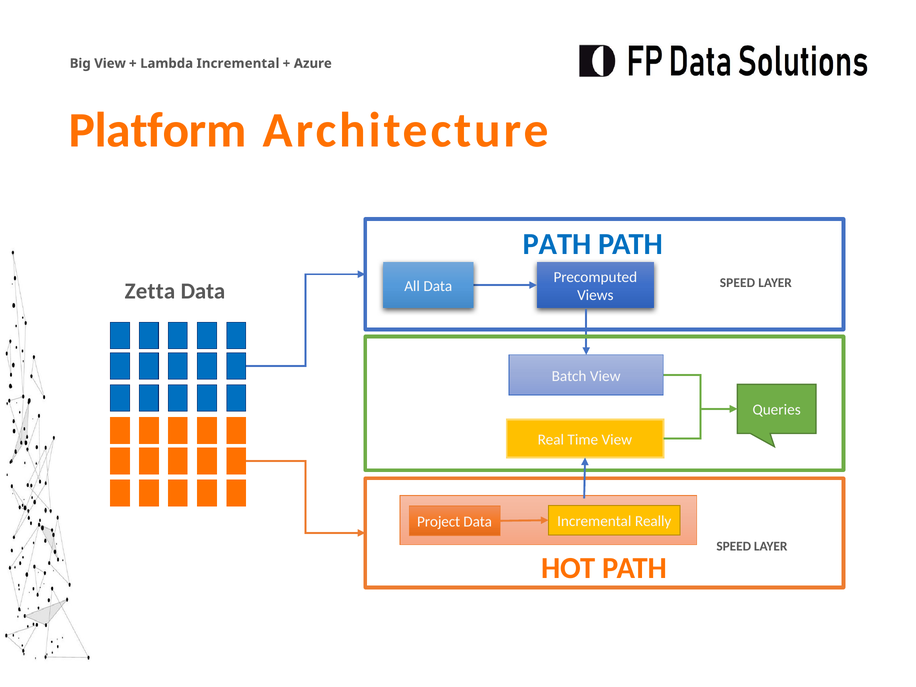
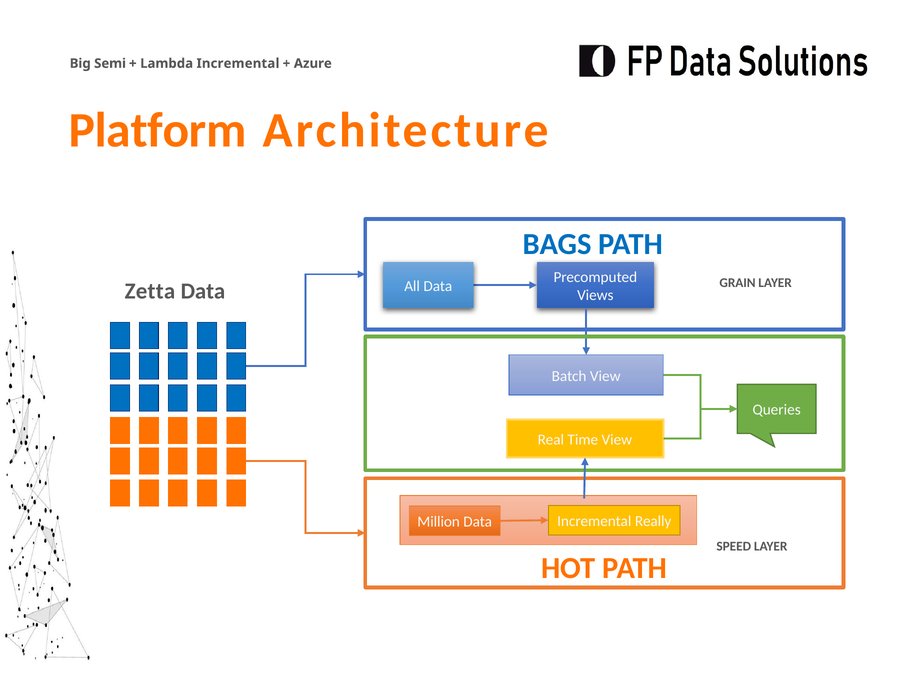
View: View -> Semi (110, 63)
PATH: PATH -> BAGS (557, 244)
SPEED: SPEED -> GRAIN (738, 283)
Project: Project -> Million (439, 522)
